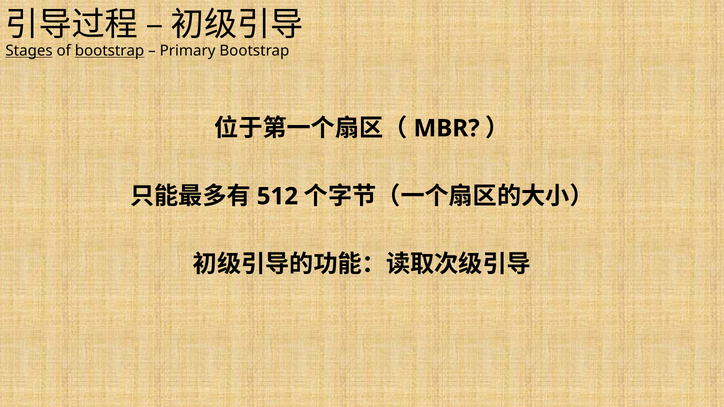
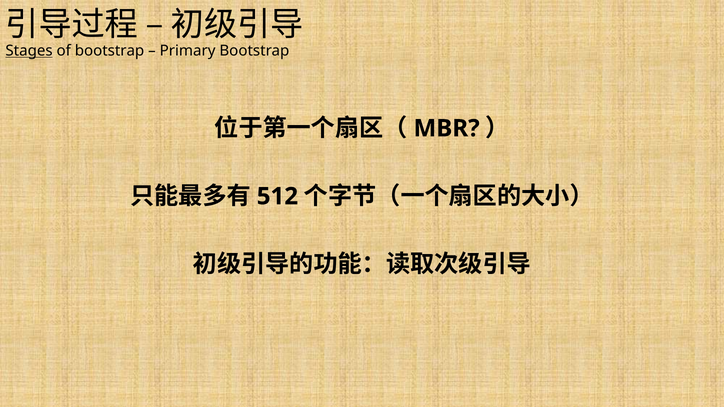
bootstrap underline: present -> none (110, 51)
